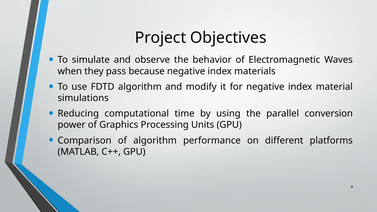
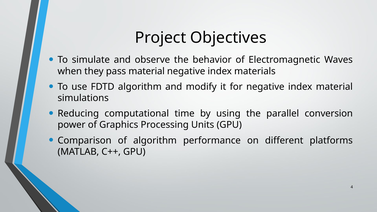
pass because: because -> material (147, 71)
